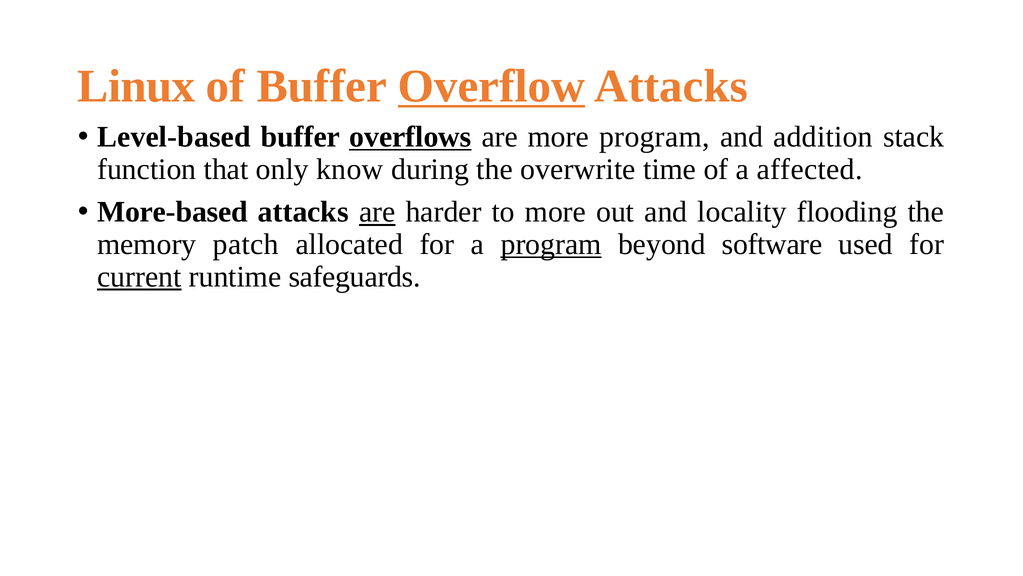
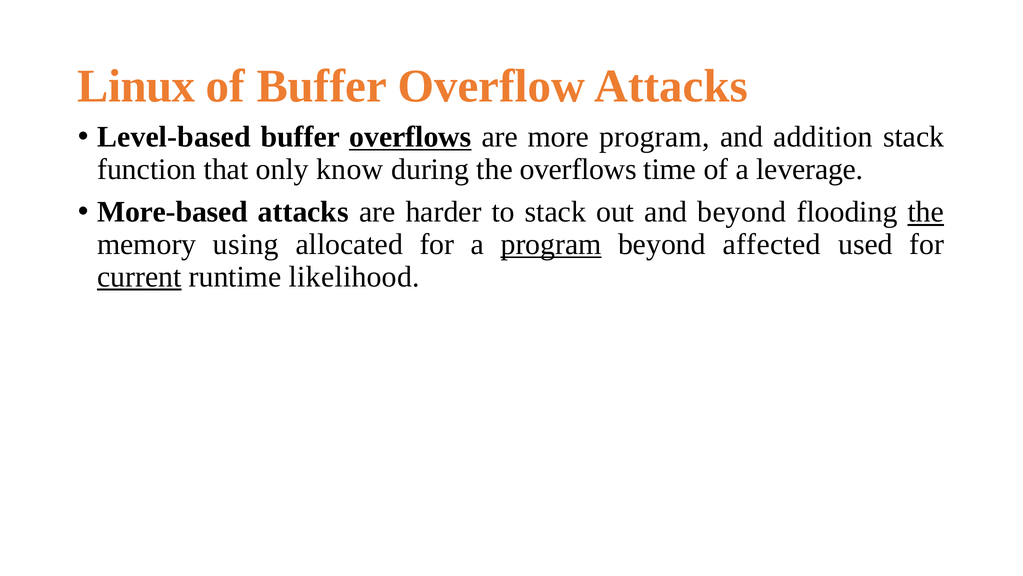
Overflow underline: present -> none (491, 86)
the overwrite: overwrite -> overflows (578, 169)
affected: affected -> leverage (810, 169)
are underline: present -> none (377, 212)
to more: more -> stack (555, 212)
and locality: locality -> beyond (742, 212)
the underline: none -> present (926, 212)
patch: patch -> using (246, 244)
software: software -> affected (772, 244)
safeguards: safeguards -> likelihood (354, 276)
